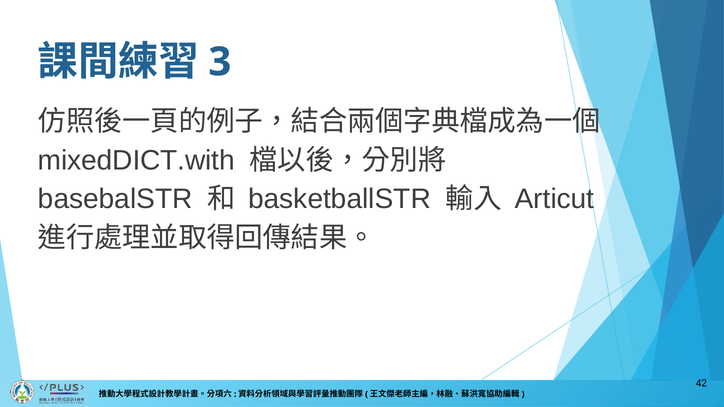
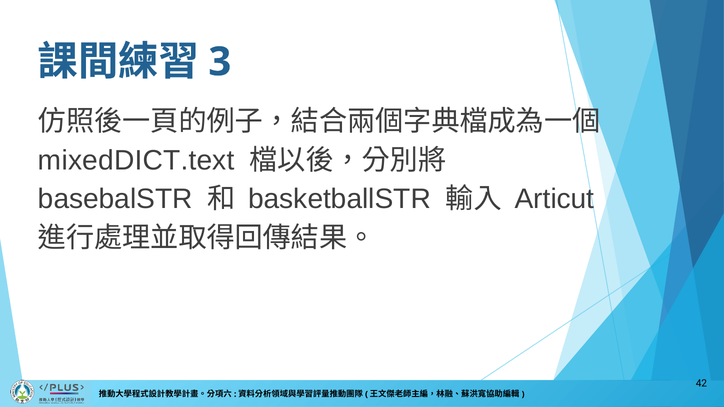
mixedDICT.with: mixedDICT.with -> mixedDICT.text (136, 160)
